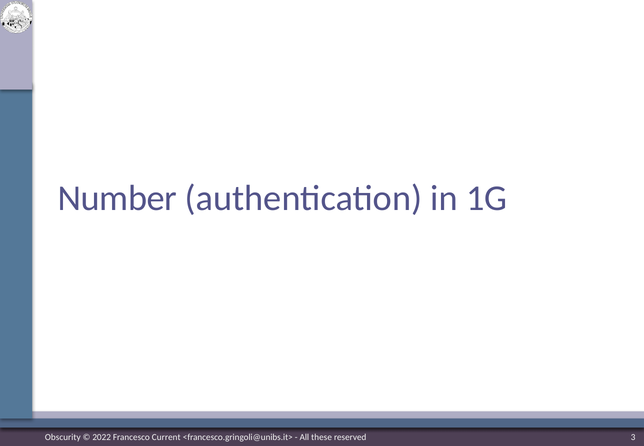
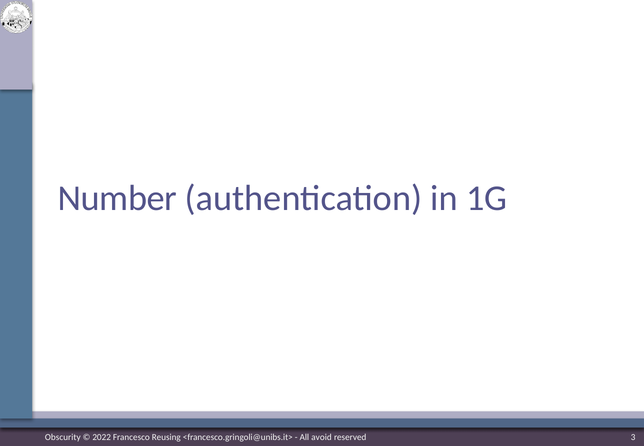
Current: Current -> Reusing (166, 437)
these: these -> avoid (322, 437)
